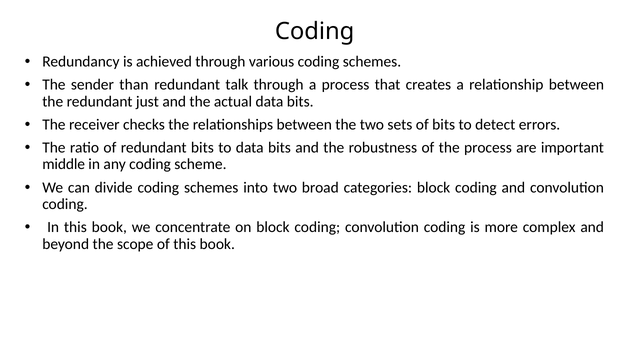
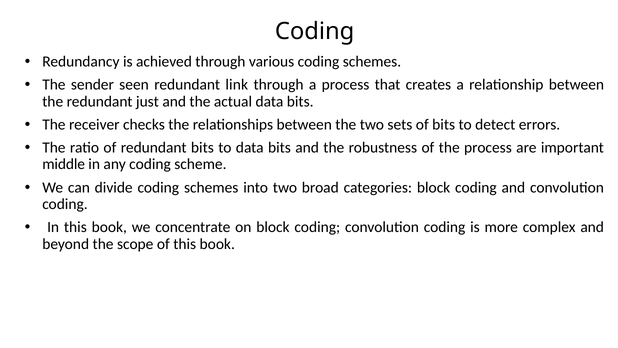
than: than -> seen (134, 85)
talk: talk -> link (237, 85)
